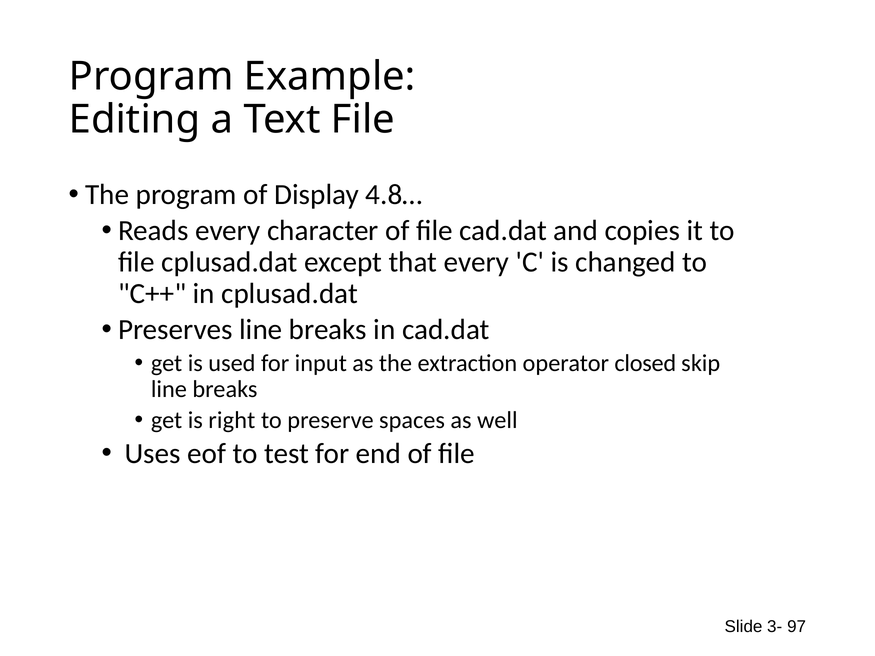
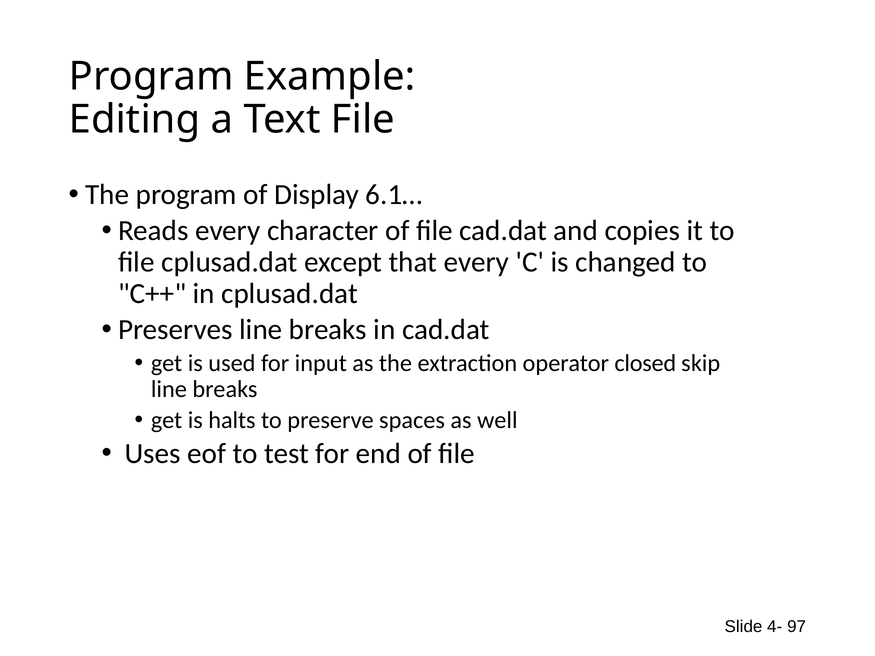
4.8…: 4.8… -> 6.1… (394, 195)
right: right -> halts (232, 420)
3-: 3- -> 4- (775, 627)
